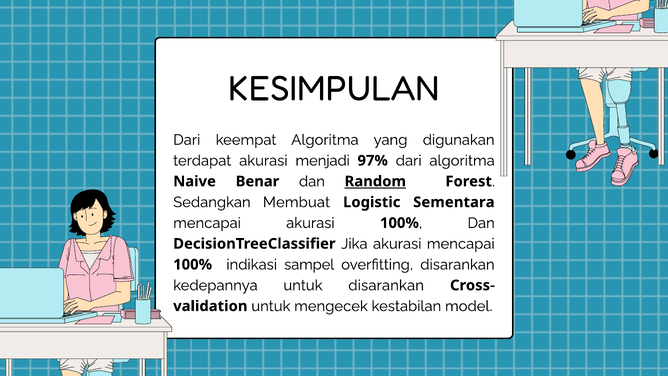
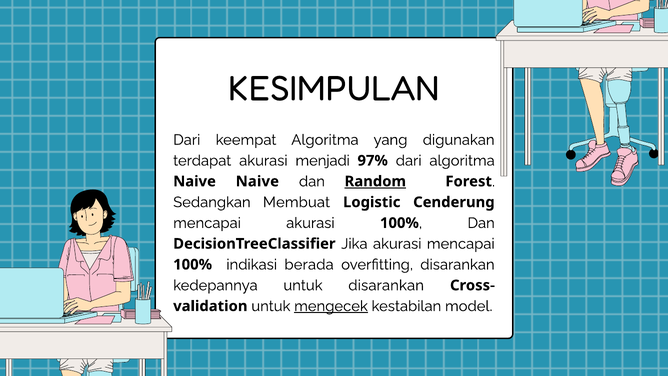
Naive Benar: Benar -> Naive (257, 181)
Sementara: Sementara -> Cenderung (454, 202)
sampel: sampel -> berada (309, 264)
mengecek underline: none -> present (331, 306)
